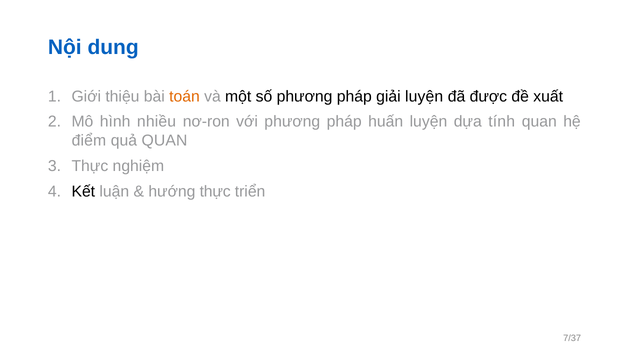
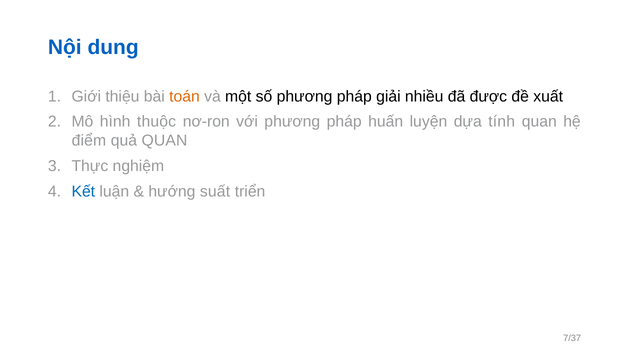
giải luyện: luyện -> nhiều (424, 96)
nhiều: nhiều -> thuộc (157, 122)
Kết colour: black -> blue (83, 191)
hướng thực: thực -> suất (215, 191)
